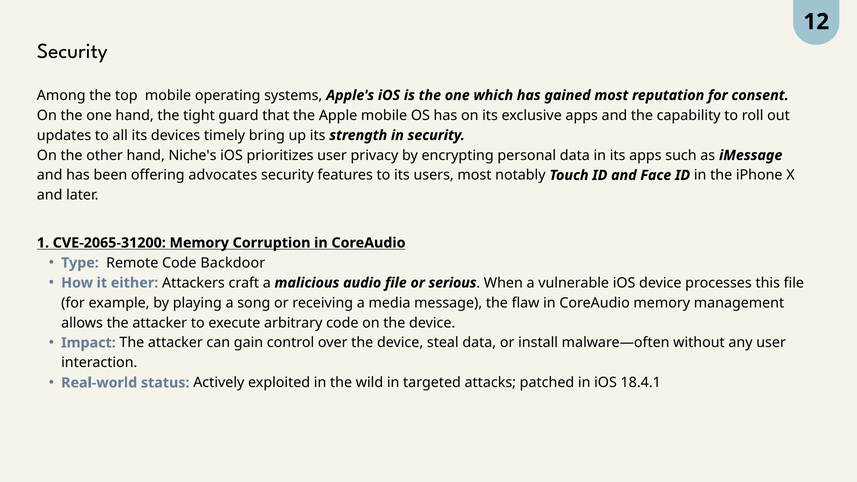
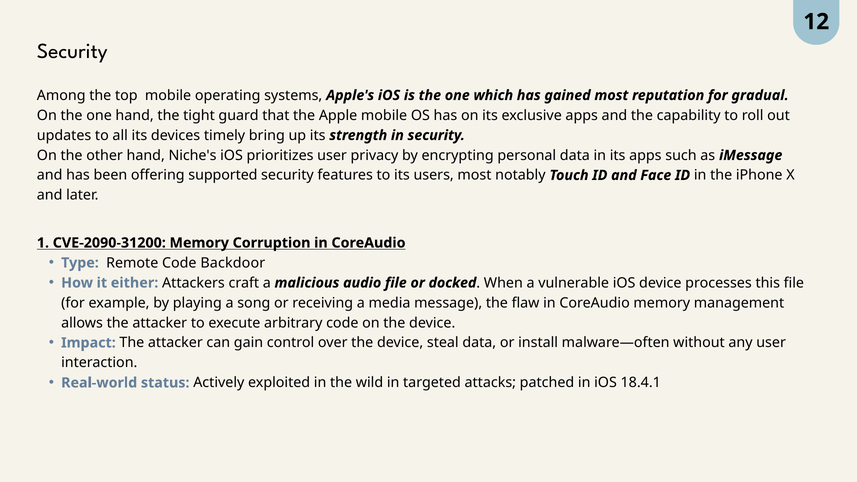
consent: consent -> gradual (760, 95)
advocates: advocates -> supported (223, 175)
CVE-2065-31200: CVE-2065-31200 -> CVE-2090-31200 (109, 243)
serious: serious -> docked (452, 283)
